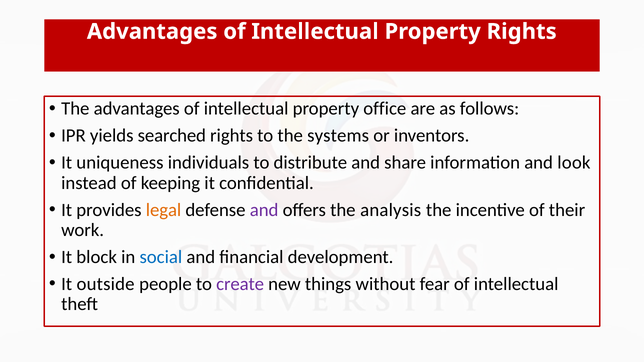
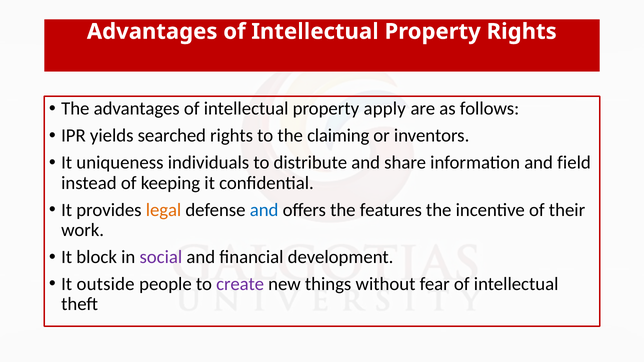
office: office -> apply (385, 109)
systems: systems -> claiming (338, 136)
look: look -> field (574, 163)
and colour: purple -> blue (264, 210)
analysis: analysis -> features (391, 210)
social colour: blue -> purple (161, 257)
